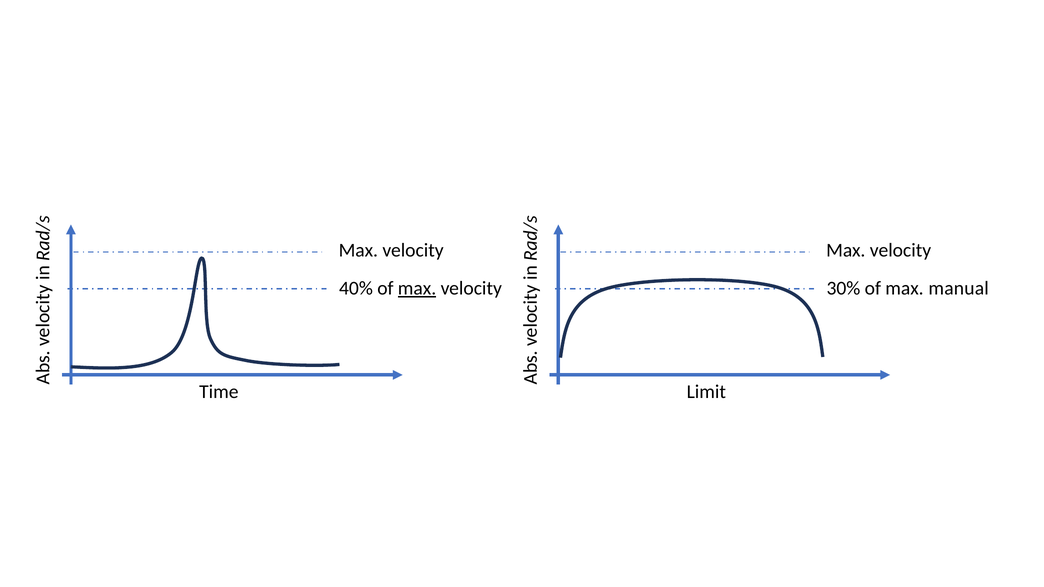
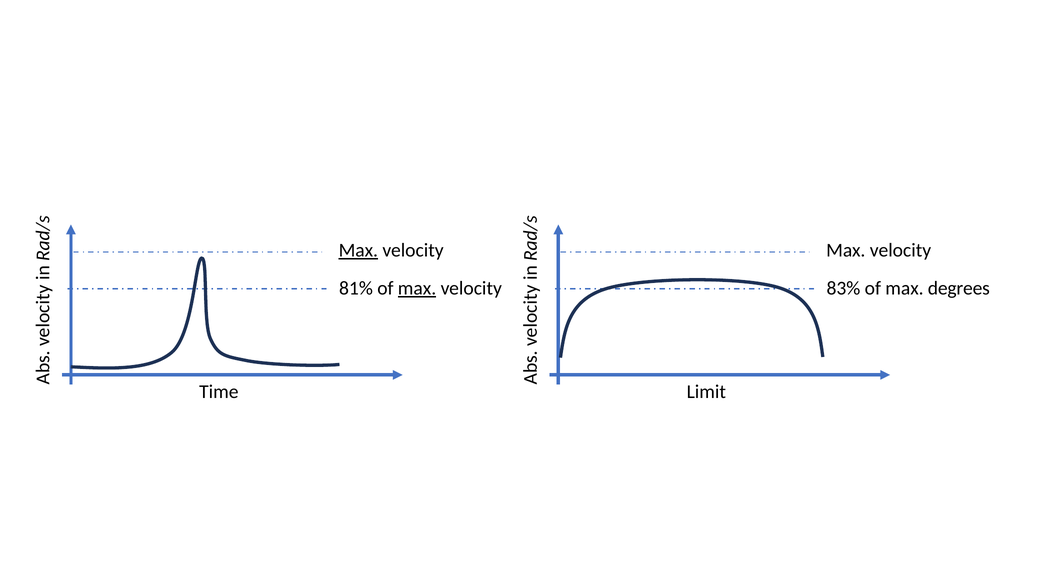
Max underline: none -> present (358, 250)
40%: 40% -> 81% (356, 288)
30%: 30% -> 83% (843, 288)
manual: manual -> degrees (959, 288)
